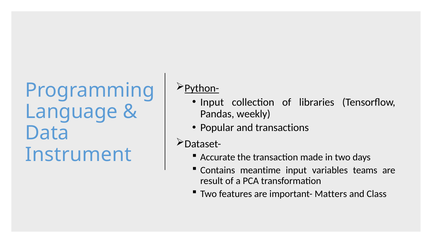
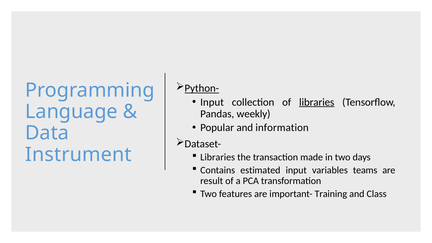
libraries underline: none -> present (317, 102)
transactions: transactions -> information (282, 128)
Accurate: Accurate -> Libraries (218, 157)
meantime: meantime -> estimated (260, 170)
Matters: Matters -> Training (331, 194)
